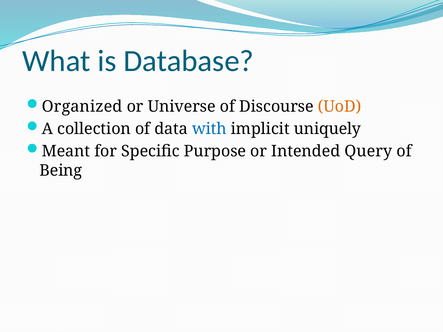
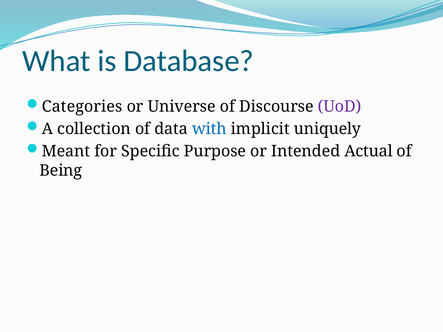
Organized: Organized -> Categories (82, 107)
UoD colour: orange -> purple (340, 107)
Query: Query -> Actual (369, 151)
